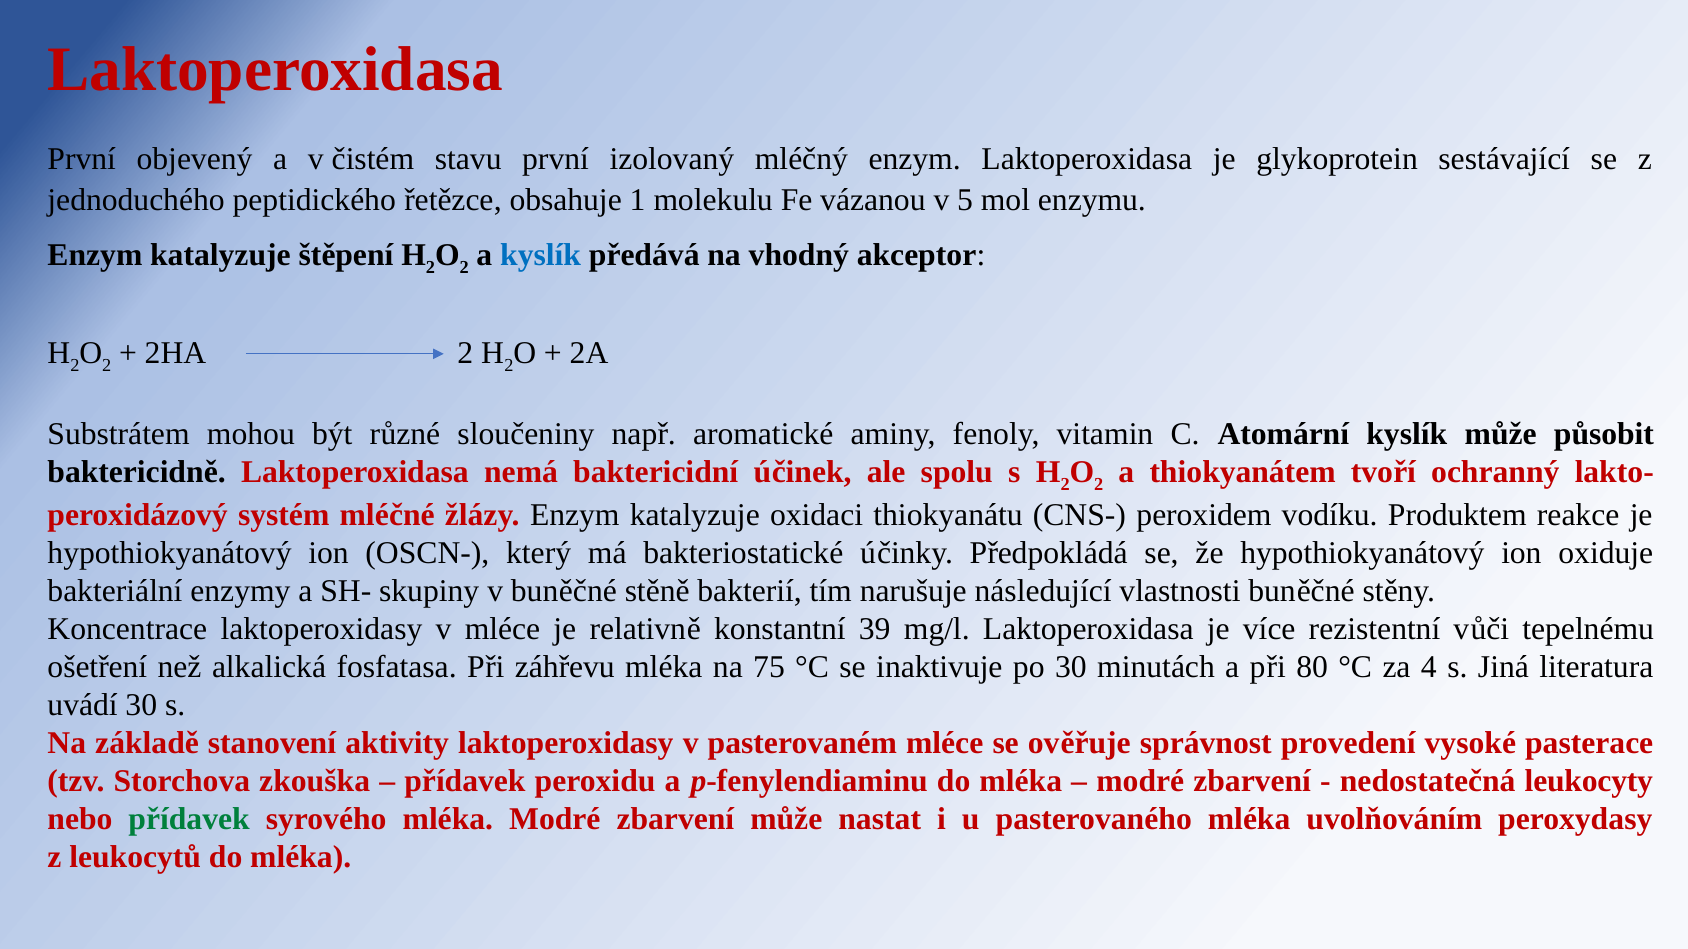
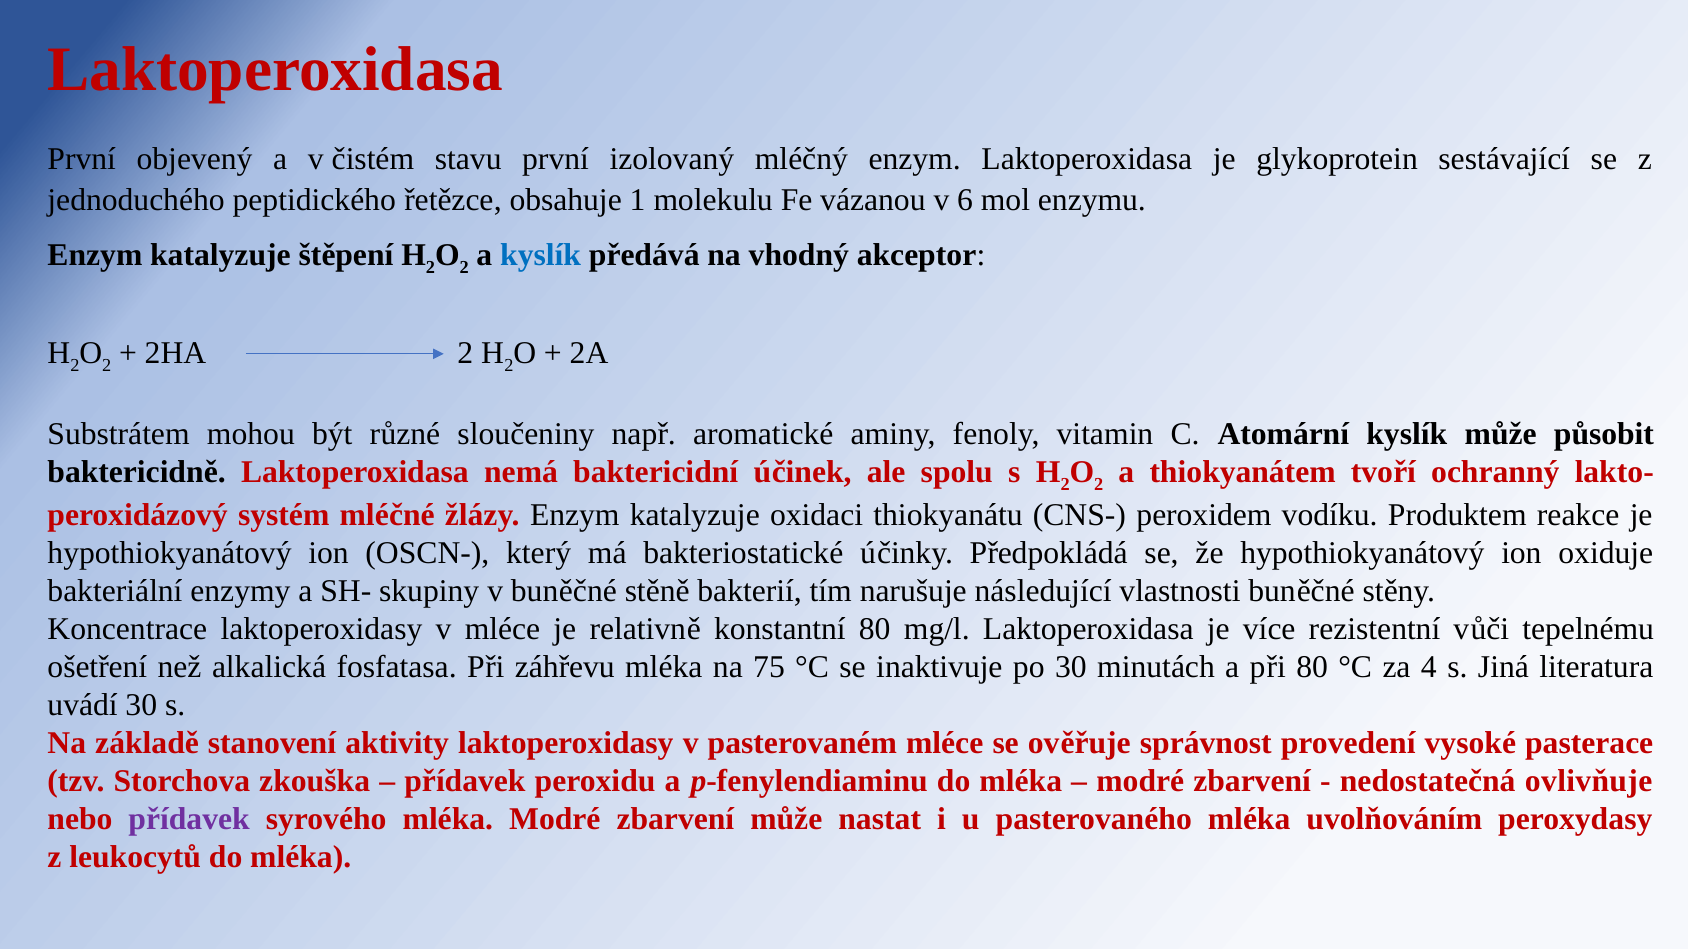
5: 5 -> 6 (965, 200)
konstantní 39: 39 -> 80 (875, 629)
leukocyty: leukocyty -> ovlivňuje (1589, 781)
přídavek colour: green -> purple (189, 819)
